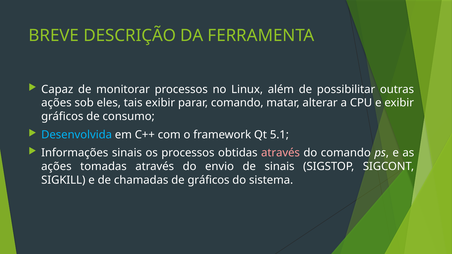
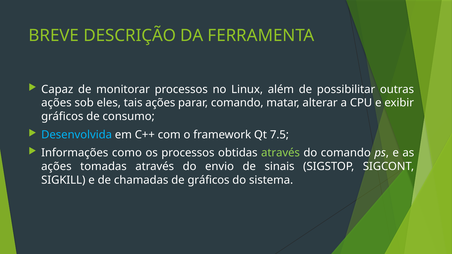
tais exibir: exibir -> ações (160, 103)
5.1: 5.1 -> 7.5 (279, 135)
Informações sinais: sinais -> como (127, 153)
através colour: pink -> light green (281, 153)
